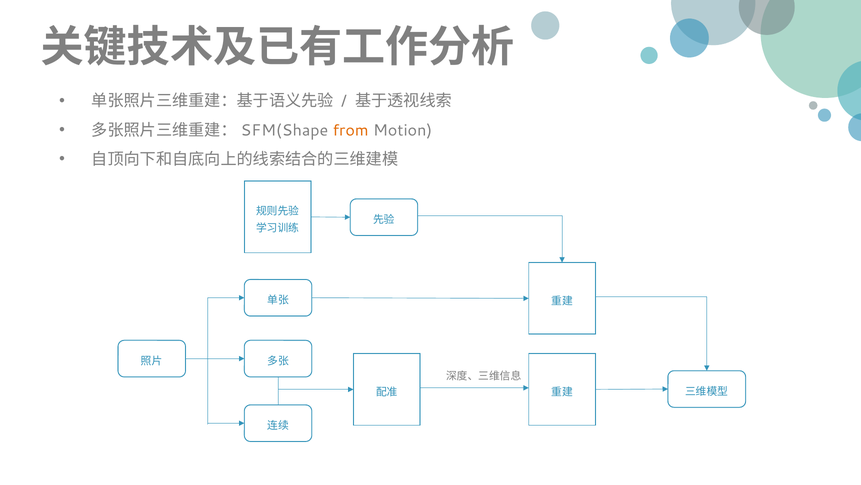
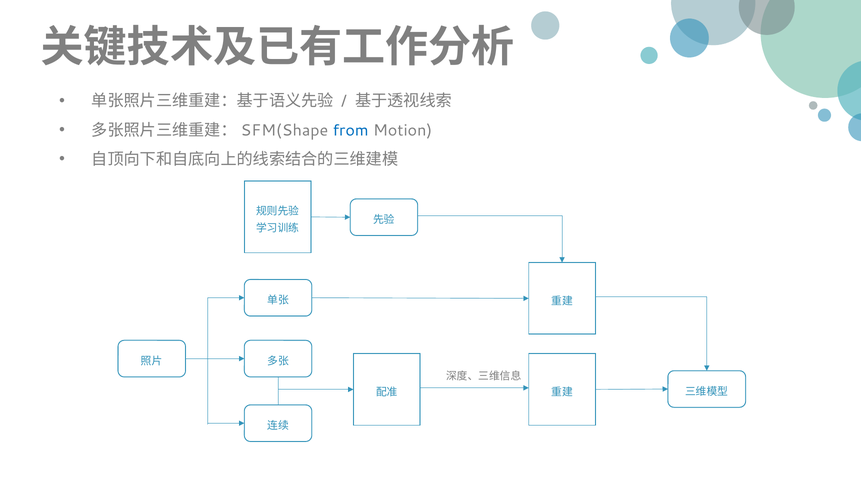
from colour: orange -> blue (351, 130)
